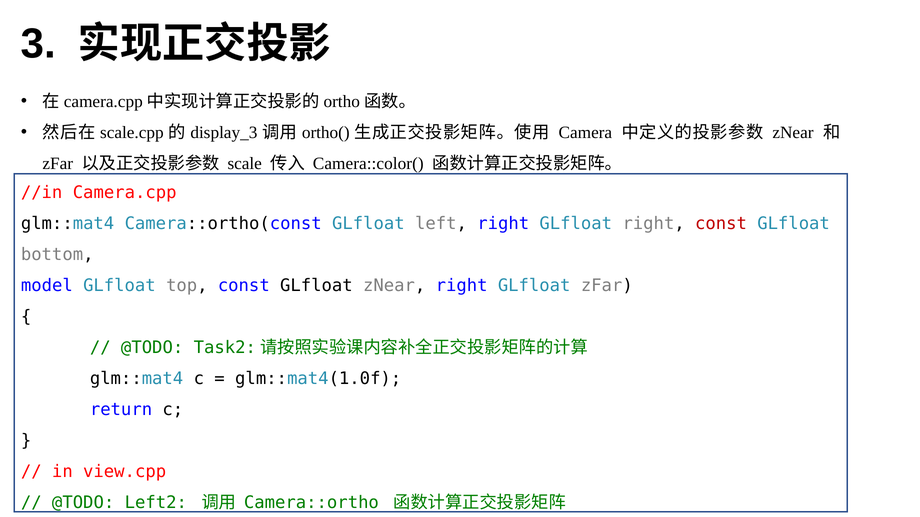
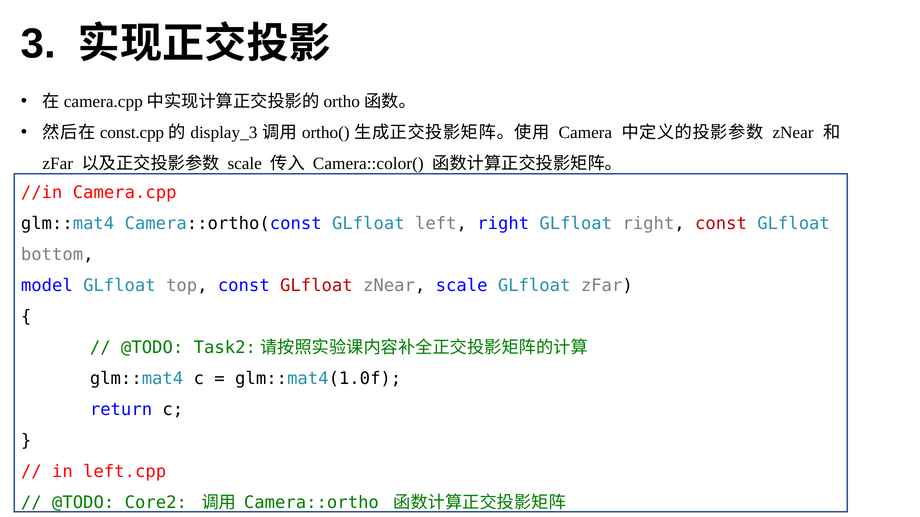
scale.cpp: scale.cpp -> const.cpp (132, 133)
GLfloat colour: black -> red (316, 286)
zNear right: right -> scale (462, 286)
view.cpp: view.cpp -> left.cpp (125, 472)
Left2: Left2 -> Core2 (156, 503)
